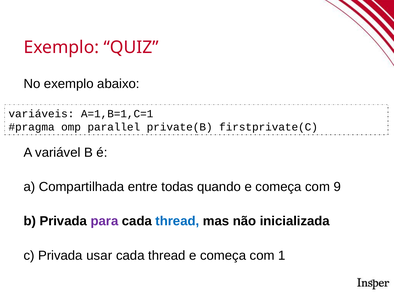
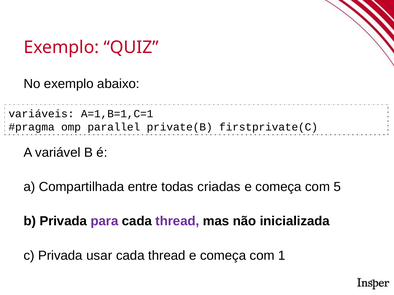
quando: quando -> criadas (219, 187)
9: 9 -> 5 (337, 187)
thread colour: blue -> purple (177, 222)
